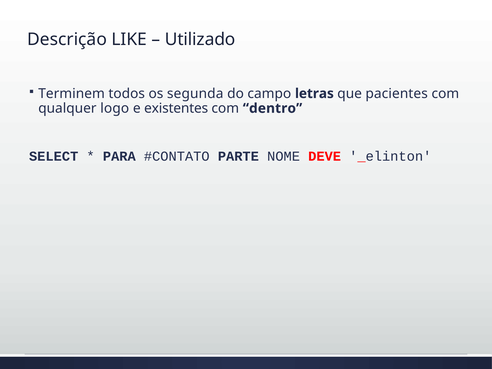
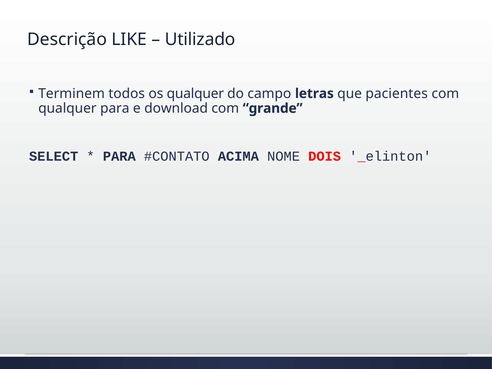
os segunda: segunda -> qualquer (195, 94)
qualquer logo: logo -> para (115, 108)
existentes: existentes -> download (176, 108)
dentro: dentro -> grande (273, 108)
PARTE: PARTE -> ACIMA (238, 156)
DEVE: DEVE -> DOIS (325, 156)
